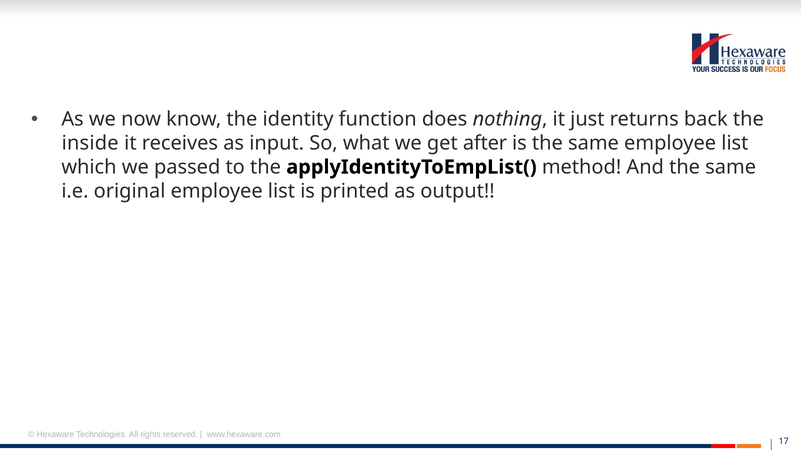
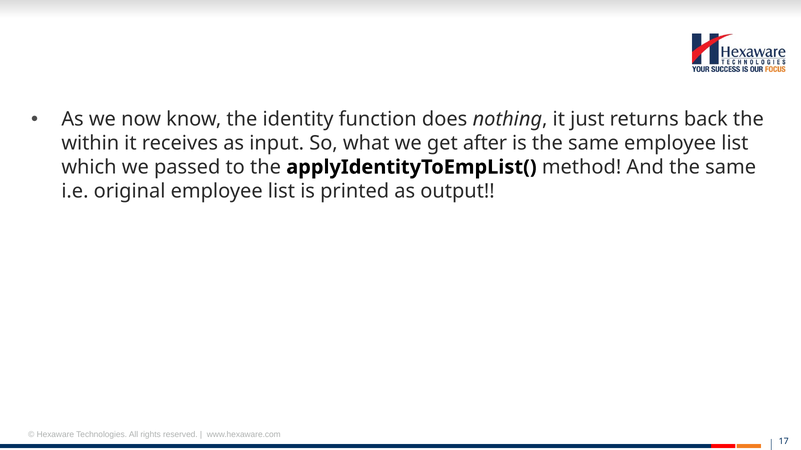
inside: inside -> within (90, 143)
